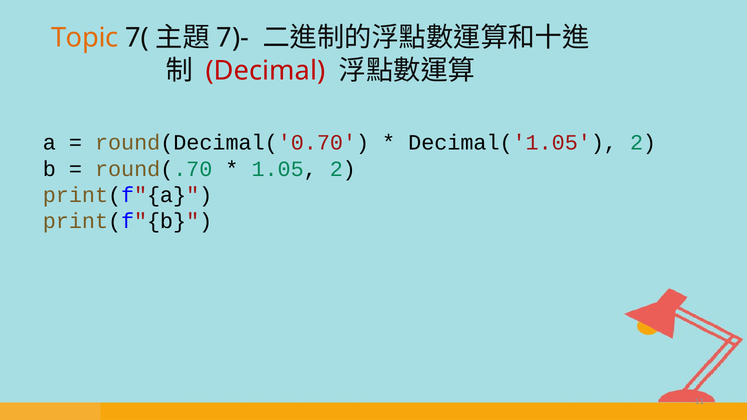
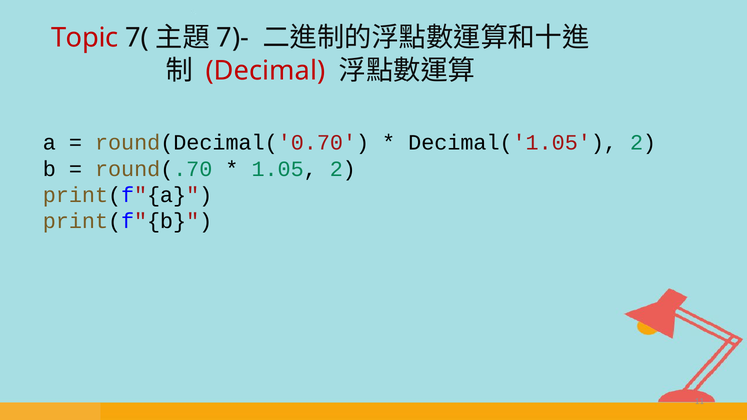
Topic colour: orange -> red (85, 38)
